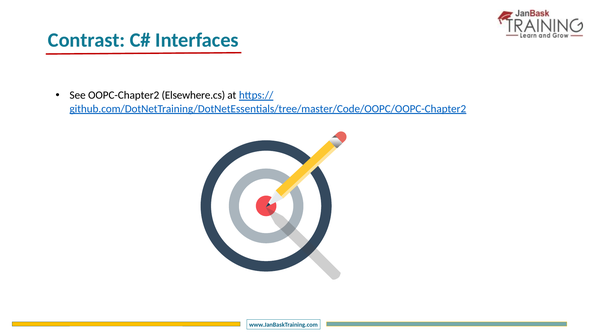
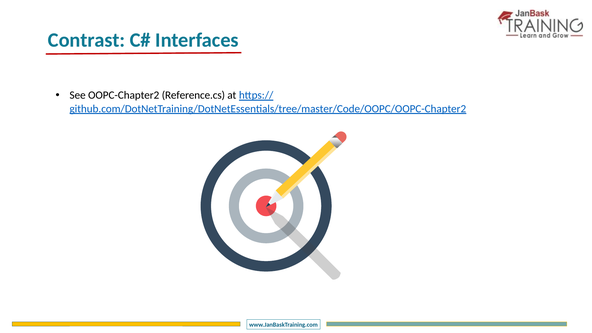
Elsewhere.cs: Elsewhere.cs -> Reference.cs (193, 95)
